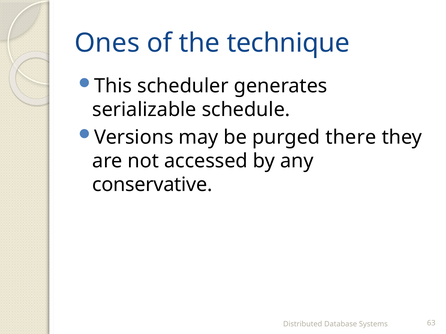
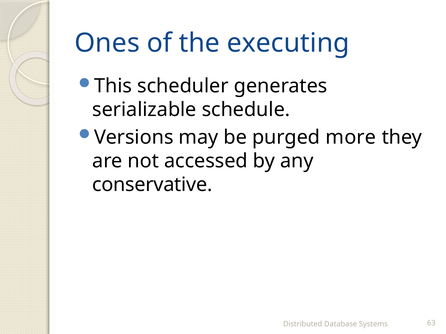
technique: technique -> executing (288, 43)
there: there -> more (351, 137)
